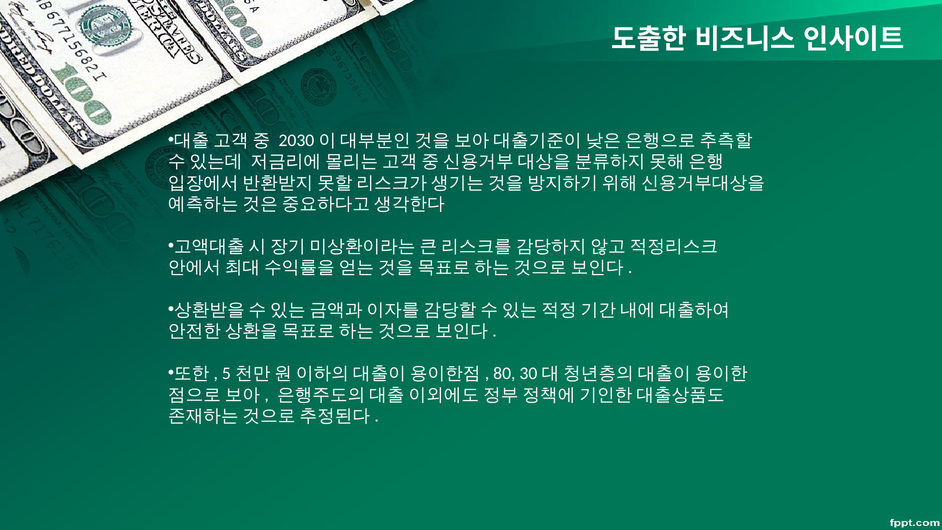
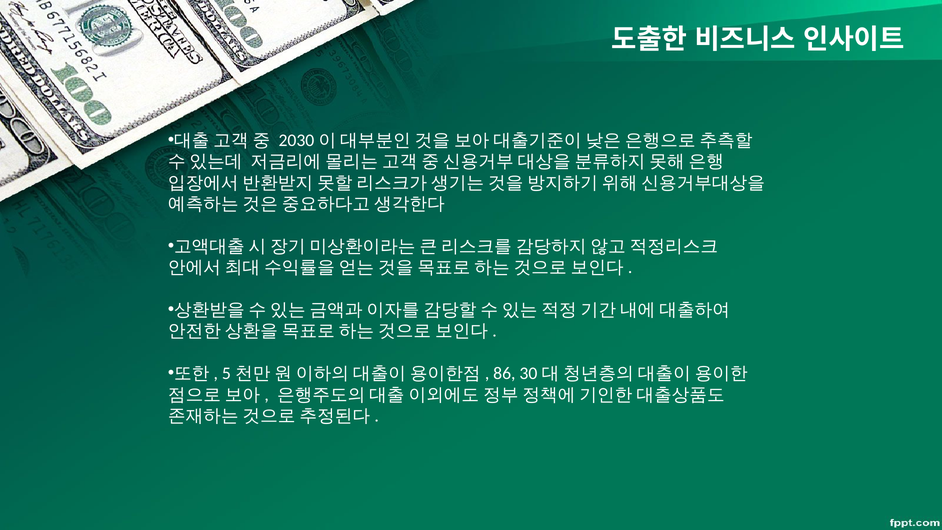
80: 80 -> 86 (504, 373)
